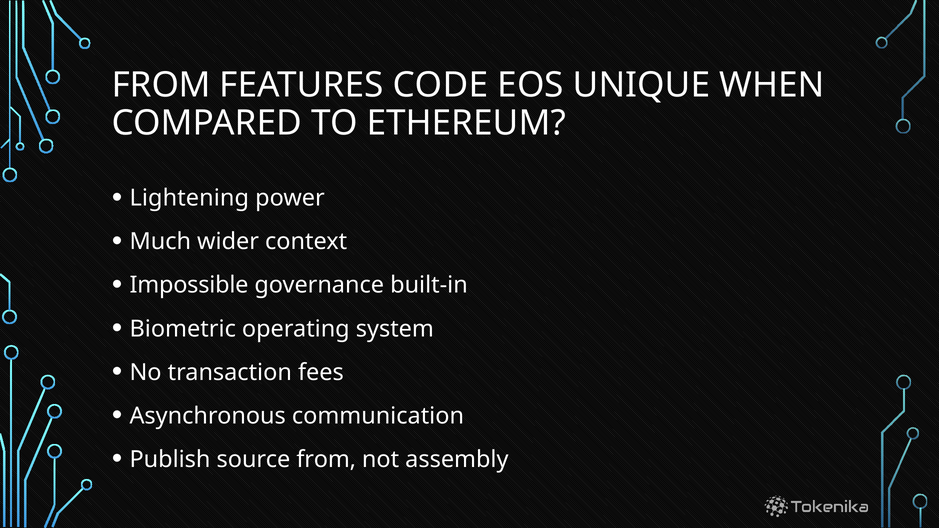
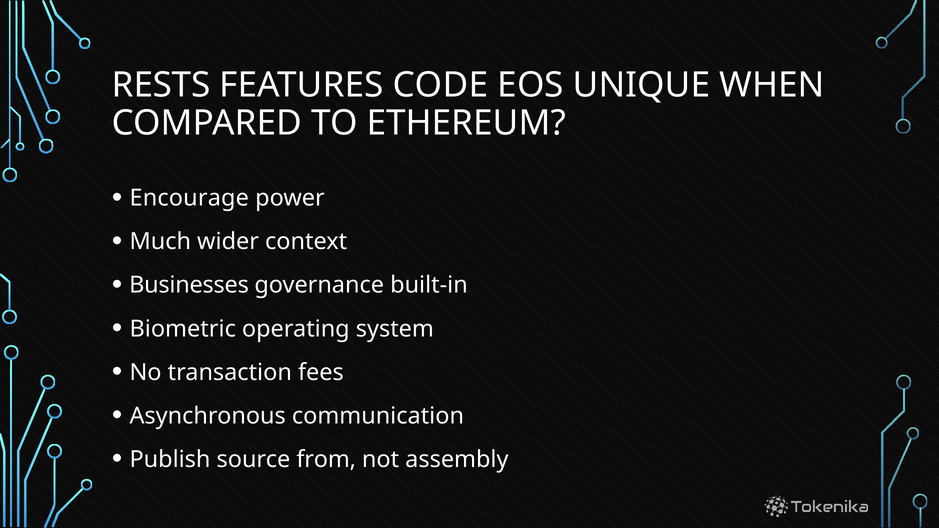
FROM: FROM -> RESTS (161, 85)
Lightening: Lightening -> Encourage (189, 198)
Impossible: Impossible -> Businesses (189, 285)
